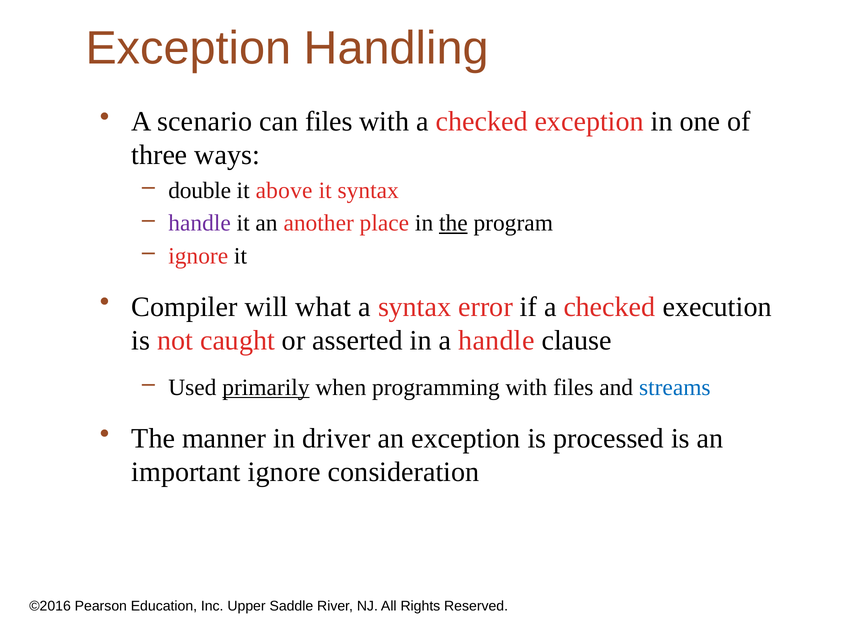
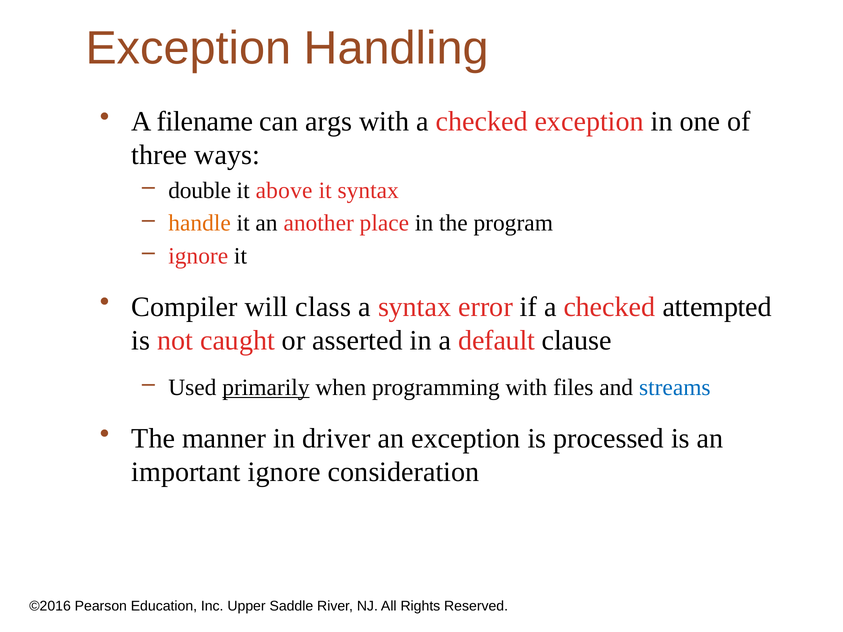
scenario: scenario -> filename (205, 121)
can files: files -> args (329, 121)
handle colour: purple -> orange (200, 223)
the underline: present -> none (453, 223)
what: what -> class (323, 307)
execution: execution -> attempted (717, 307)
a handle: handle -> default (497, 341)
